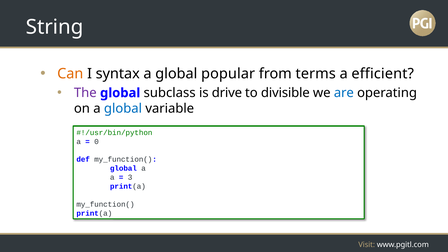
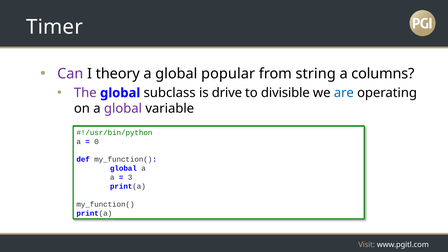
String: String -> Timer (55, 27)
Can colour: orange -> purple (70, 74)
syntax: syntax -> theory (118, 74)
terms: terms -> string (316, 74)
efficient: efficient -> columns (383, 74)
global colour: blue -> purple (123, 109)
